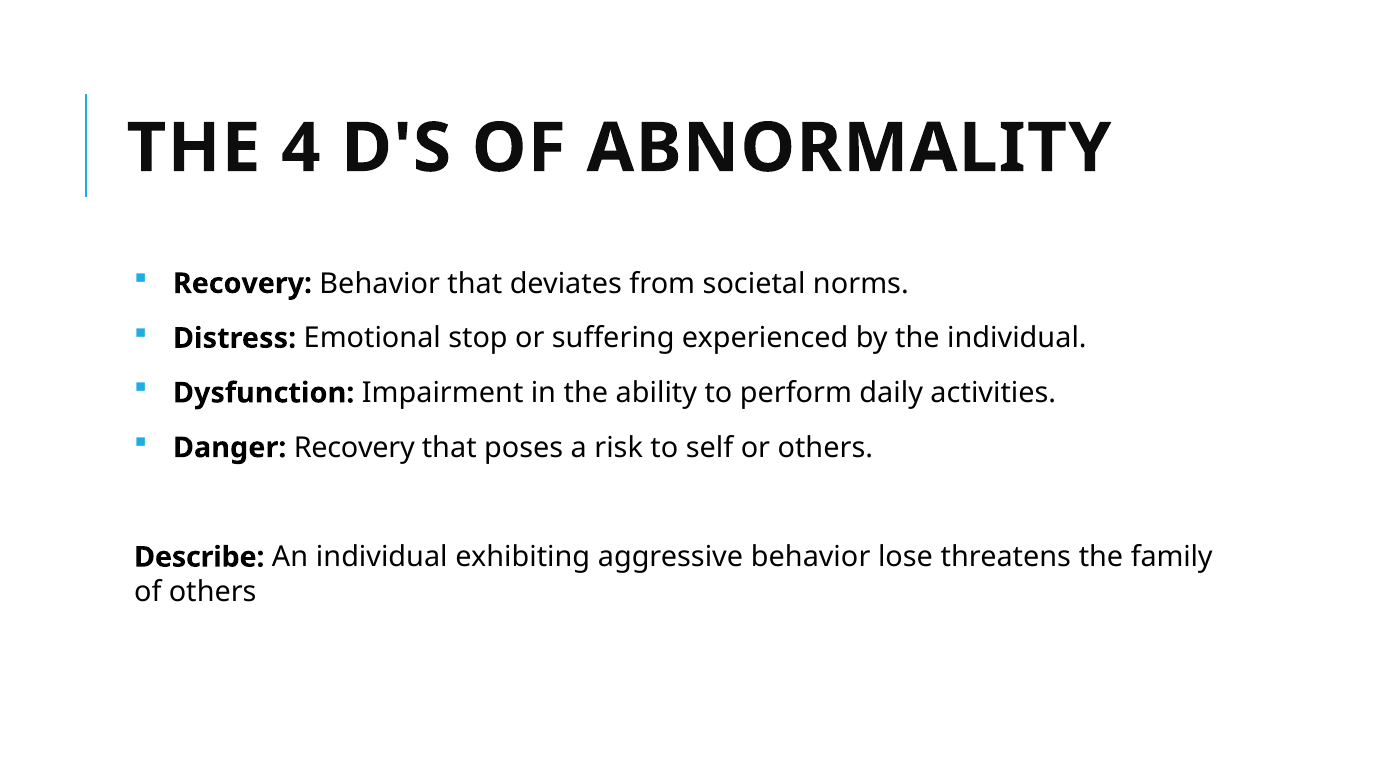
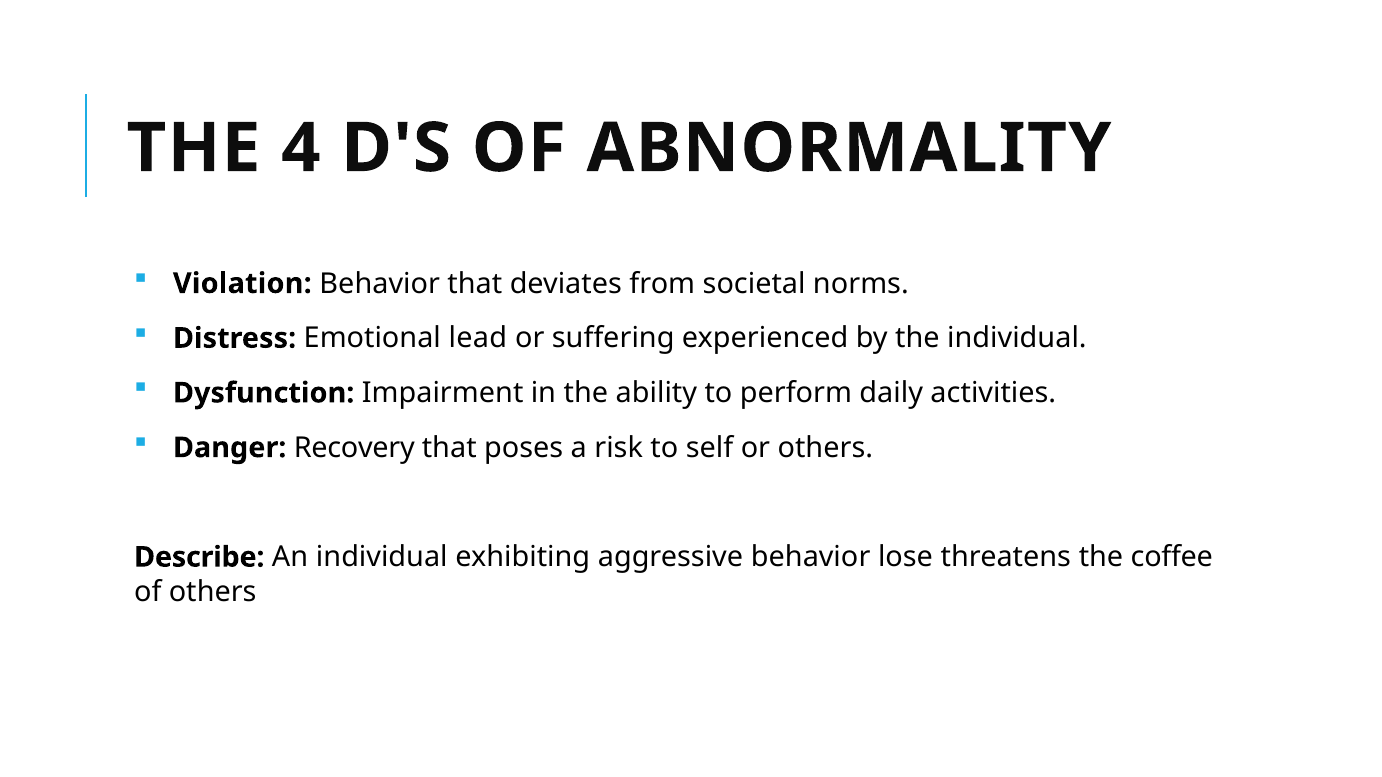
Recovery: Recovery -> Violation (242, 284)
stop: stop -> lead (478, 338)
family: family -> coffee (1172, 557)
